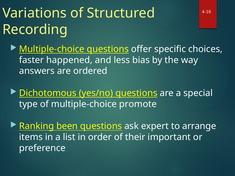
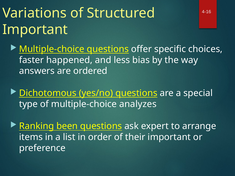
Recording: Recording -> Important (35, 30)
promote: promote -> analyzes (138, 104)
